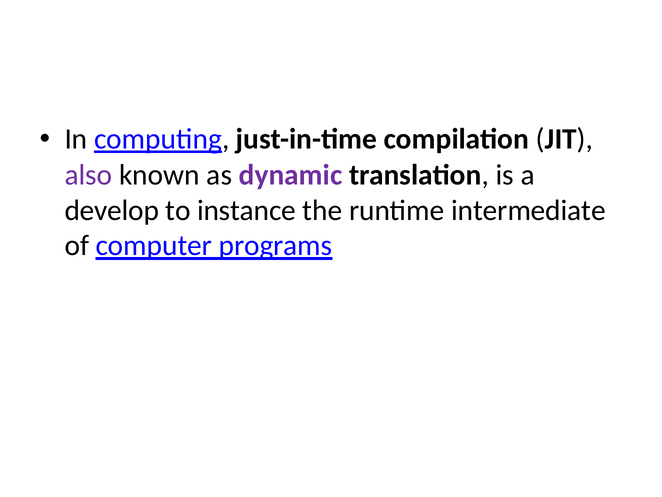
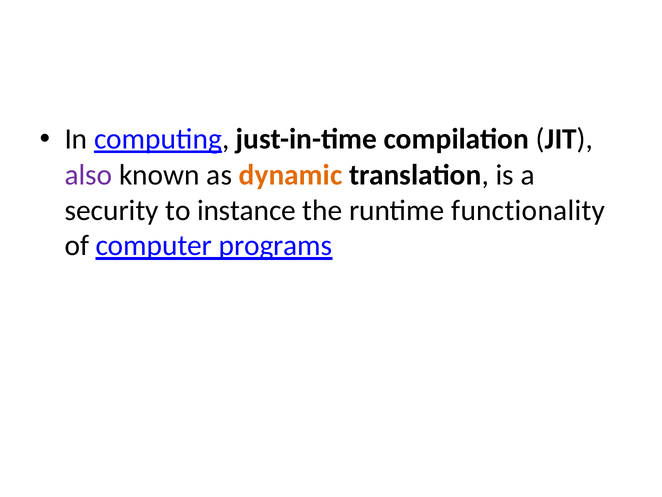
dynamic colour: purple -> orange (291, 175)
develop: develop -> security (112, 210)
intermediate: intermediate -> functionality (528, 210)
